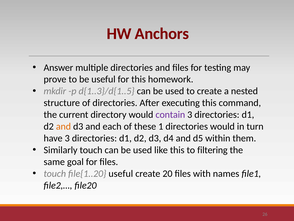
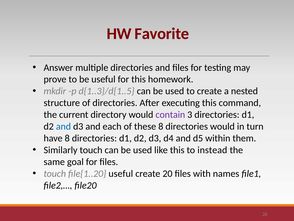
Anchors: Anchors -> Favorite (162, 34)
and colour: orange -> blue (63, 126)
these 1: 1 -> 8 (161, 126)
have 3: 3 -> 8 (67, 138)
filtering: filtering -> instead (212, 150)
